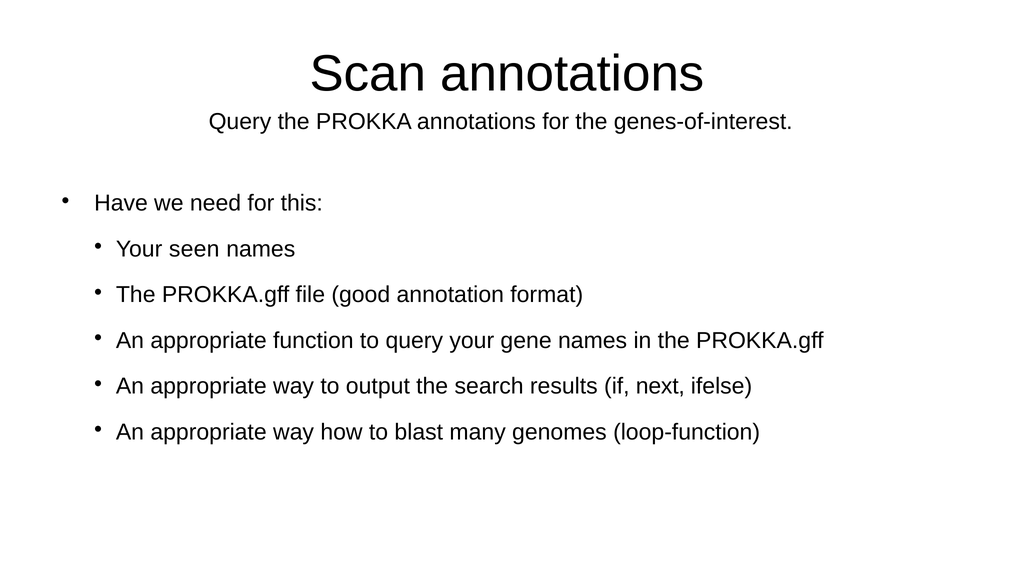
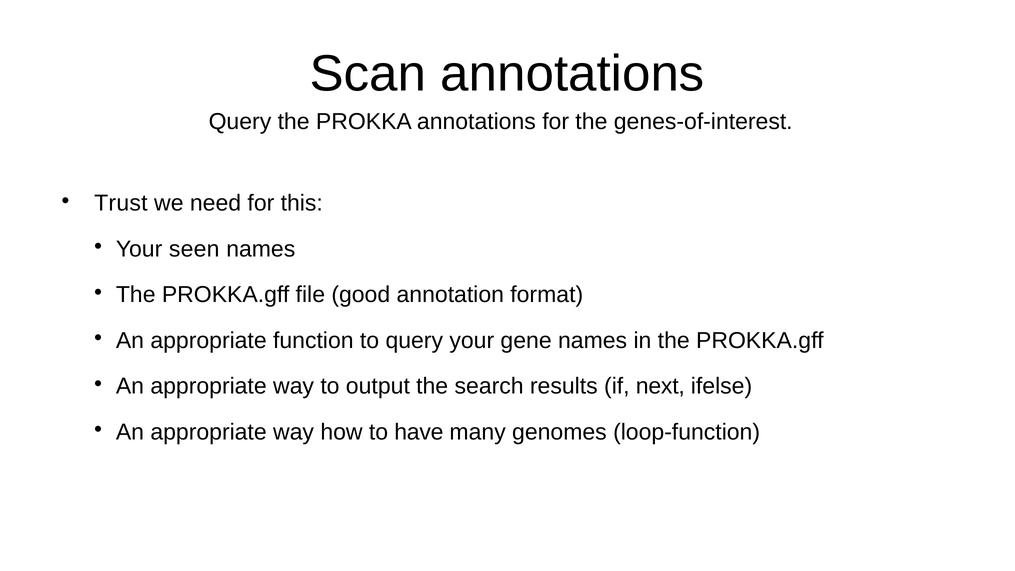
Have: Have -> Trust (121, 203)
blast: blast -> have (419, 432)
